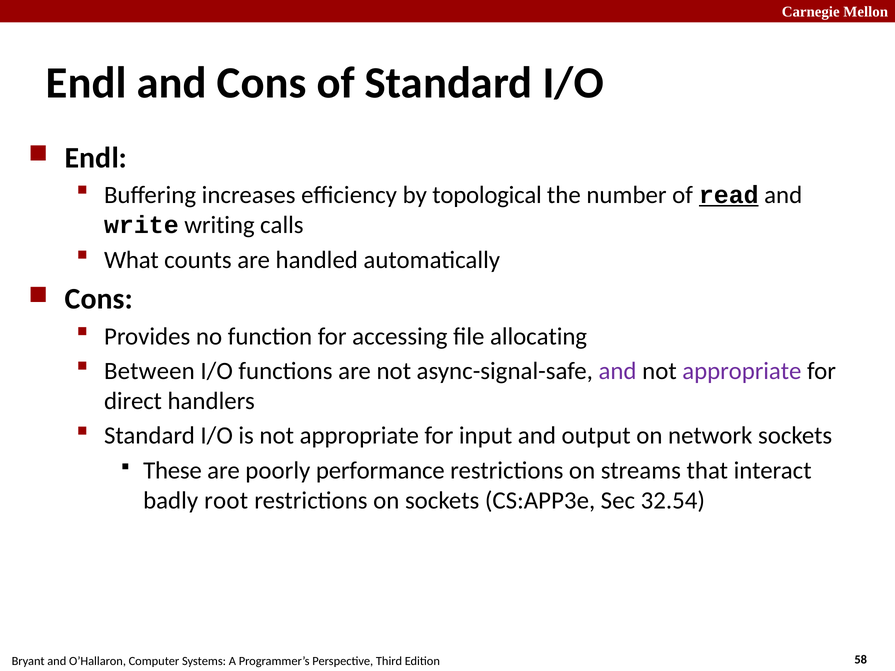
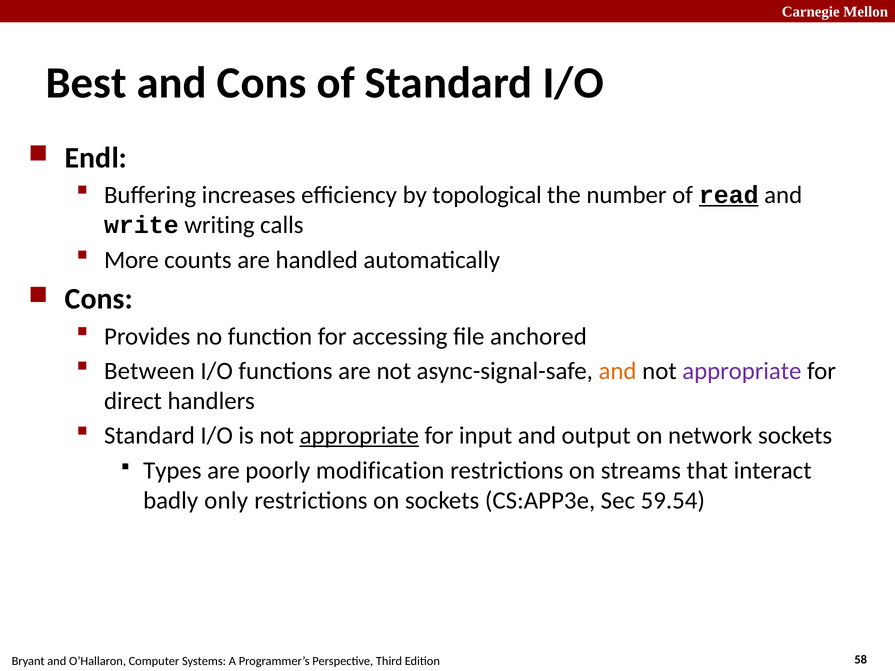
Endl: Endl -> Best (86, 83)
What: What -> More (131, 260)
allocating: allocating -> anchored (538, 336)
and colour: purple -> orange (618, 371)
appropriate underline: none -> present (359, 436)
These: These -> Types (172, 471)
performance: performance -> modification (380, 471)
root: root -> only (226, 501)
32.54: 32.54 -> 59.54 (673, 501)
